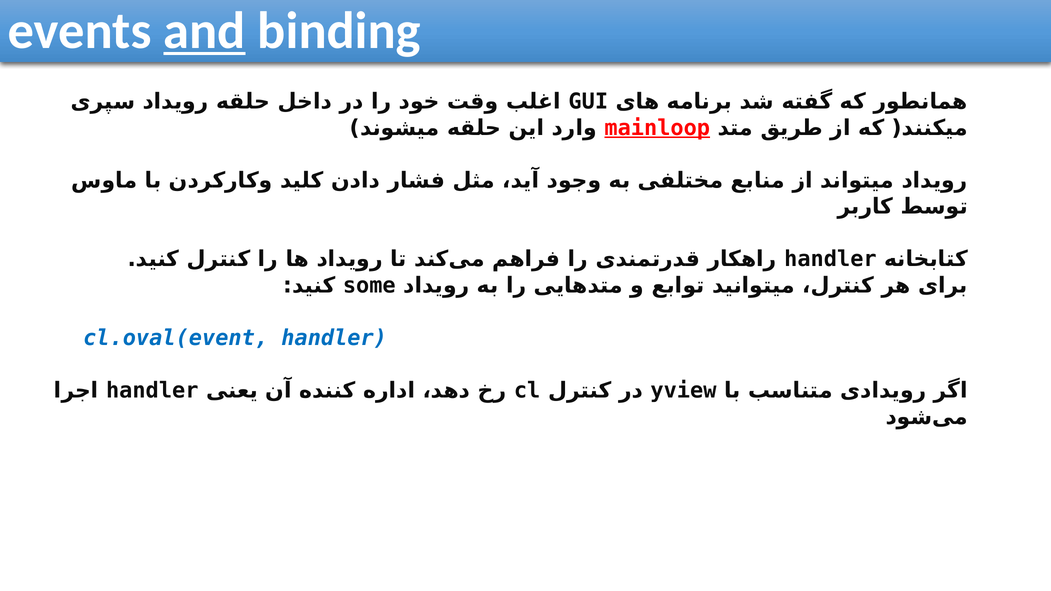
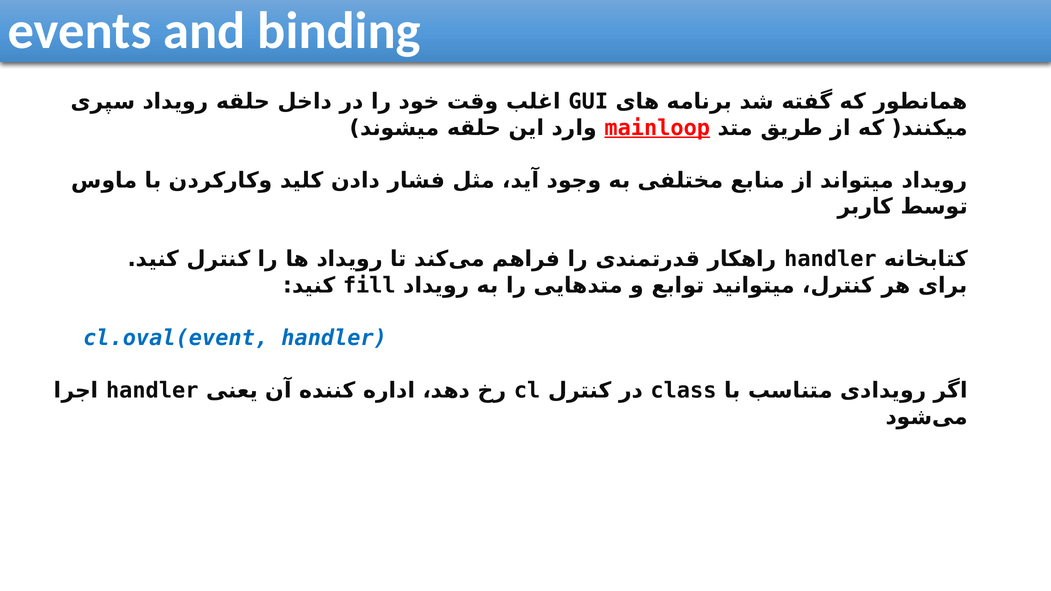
and underline: present -> none (205, 31)
some: some -> fill (369, 286)
yview: yview -> class (683, 391)
